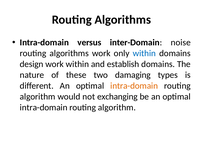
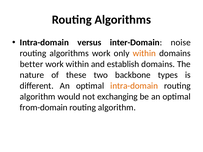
within colour: blue -> orange (144, 53)
design: design -> better (32, 64)
damaging: damaging -> backbone (133, 75)
intra-domain: intra-domain -> from-domain (44, 108)
